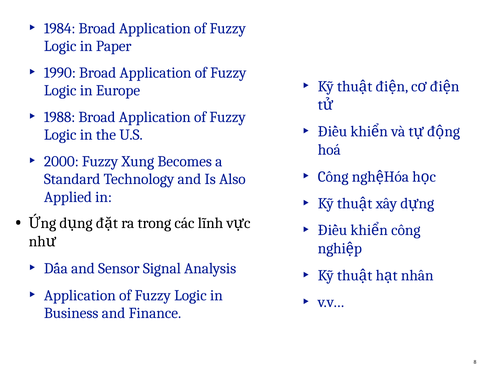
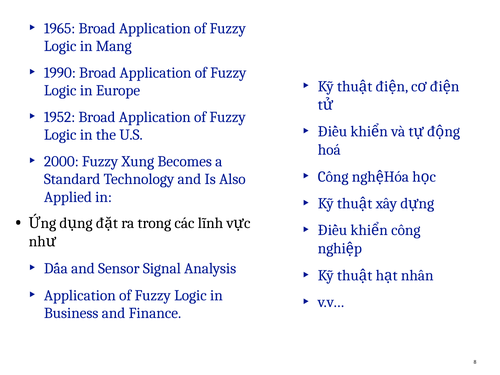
1984: 1984 -> 1965 (60, 28)
Paper: Paper -> Mang (114, 46)
1988: 1988 -> 1952 (60, 117)
